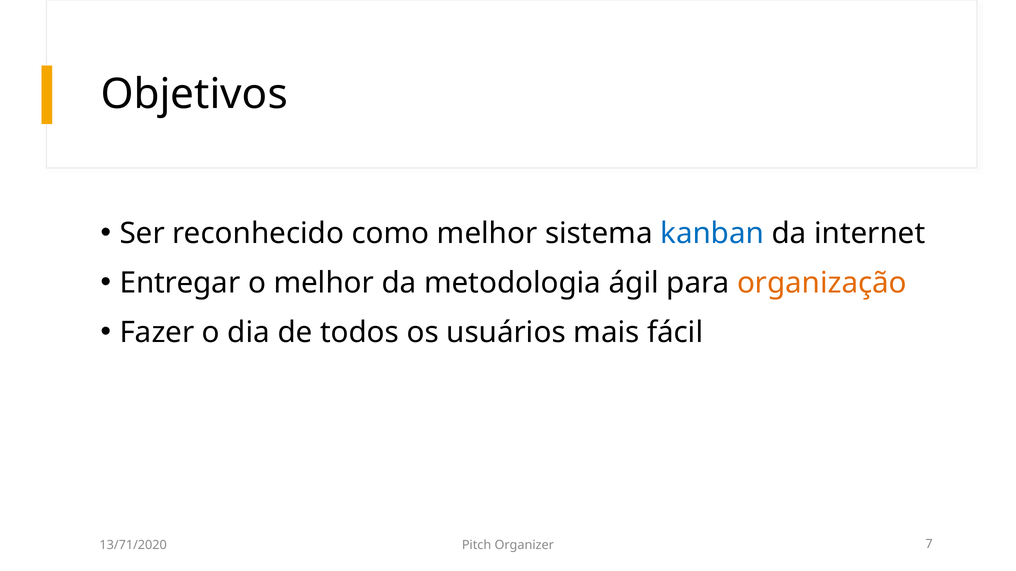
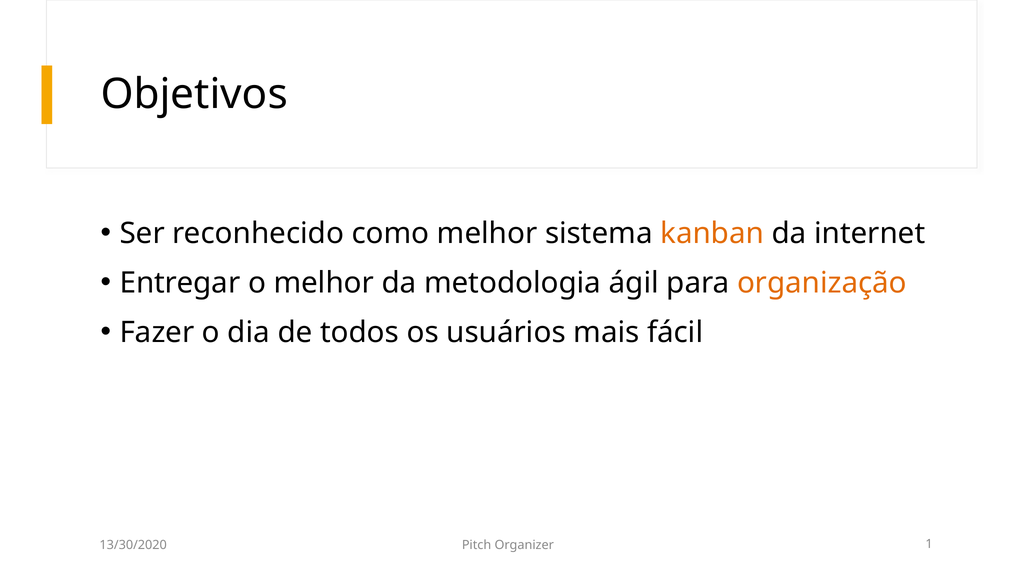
kanban colour: blue -> orange (712, 234)
13/71/2020: 13/71/2020 -> 13/30/2020 (133, 546)
7: 7 -> 1 (929, 545)
